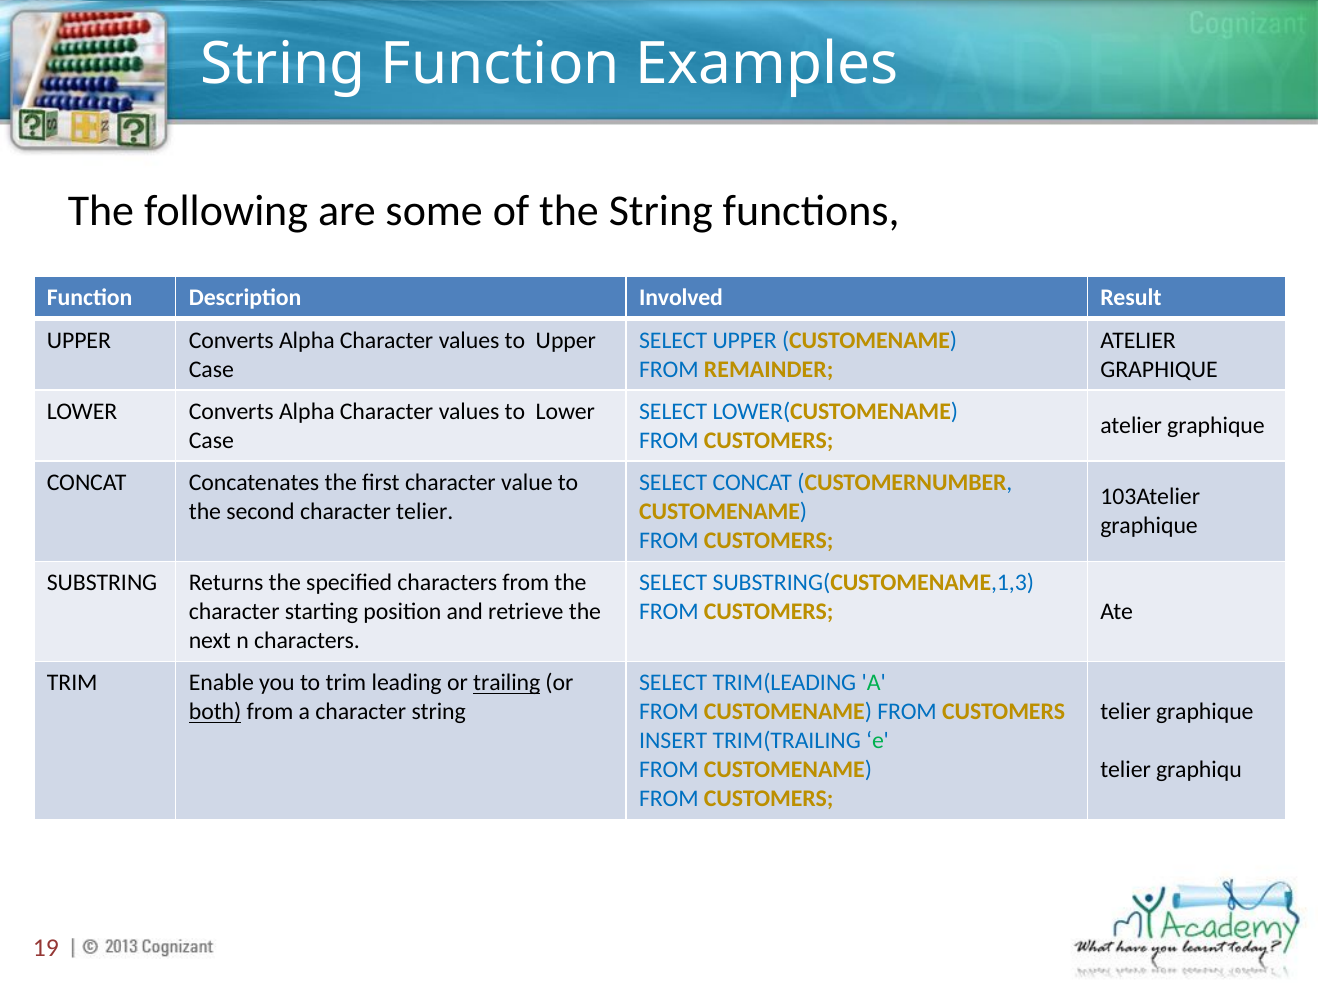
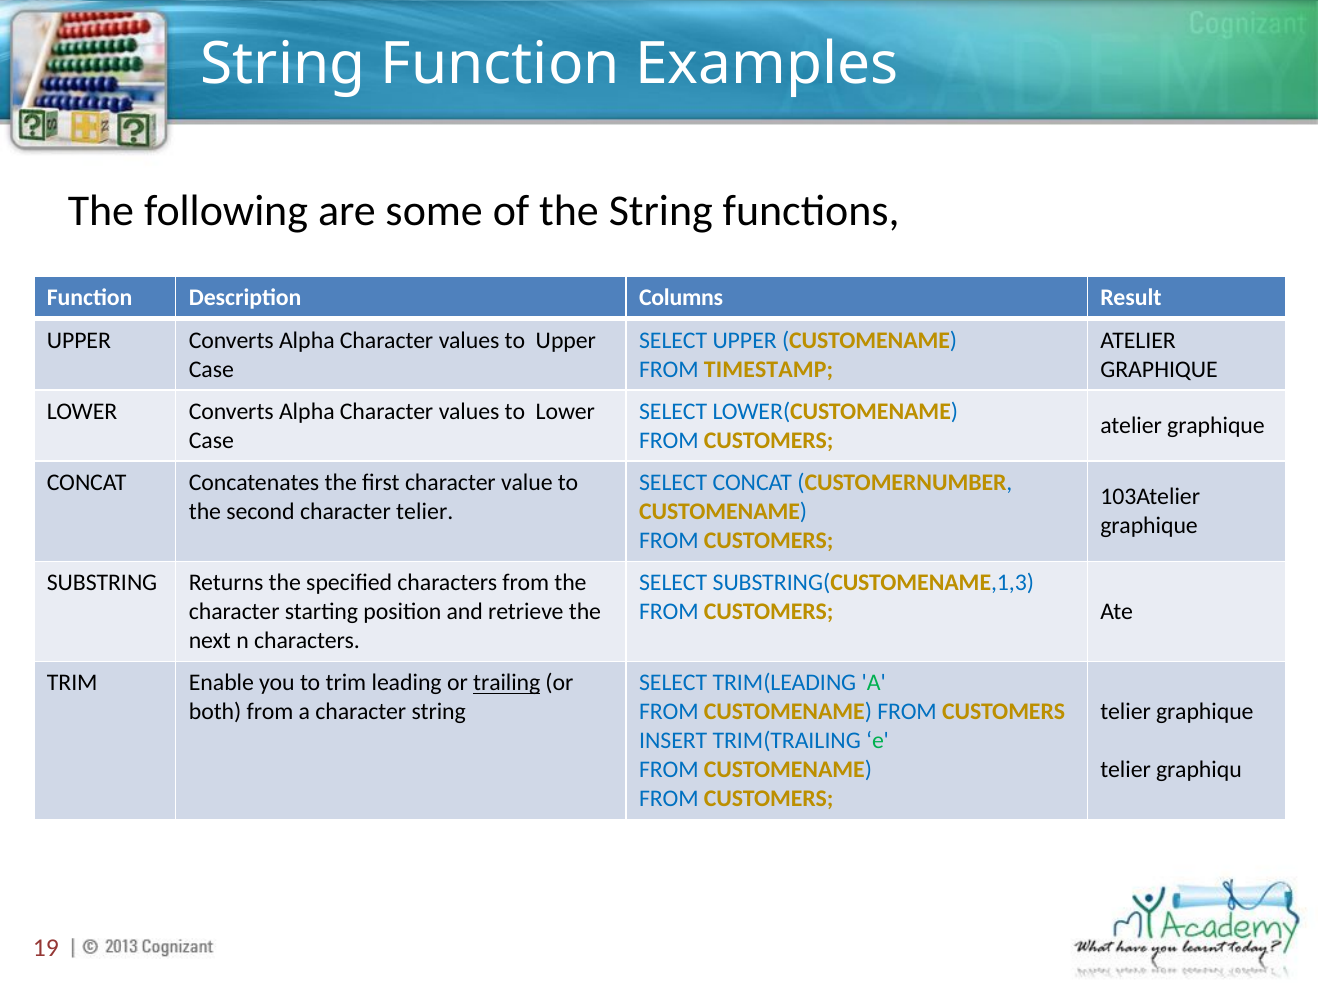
Involved: Involved -> Columns (681, 298)
REMAINDER: REMAINDER -> TIMESTAMP (769, 369)
both underline: present -> none (215, 712)
